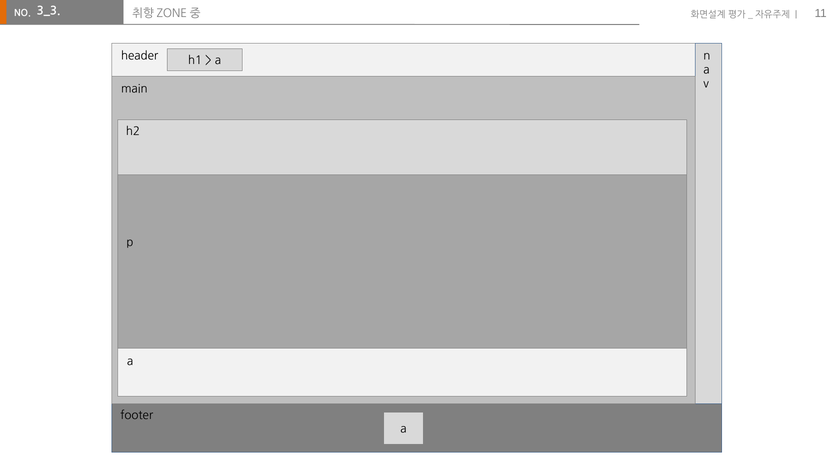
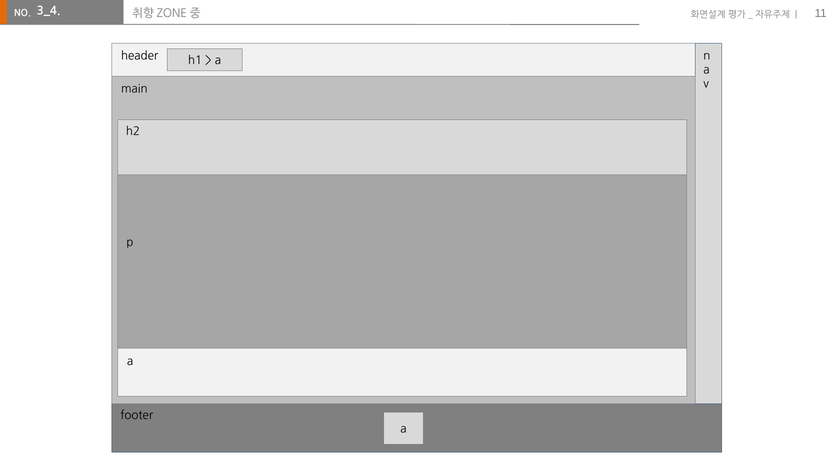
3_3: 3_3 -> 3_4 (49, 11)
